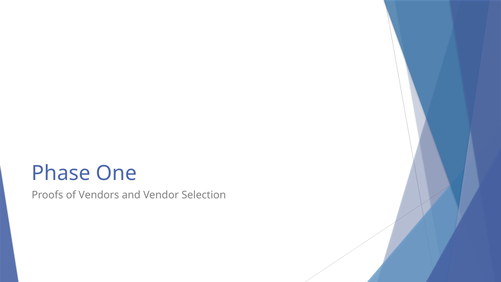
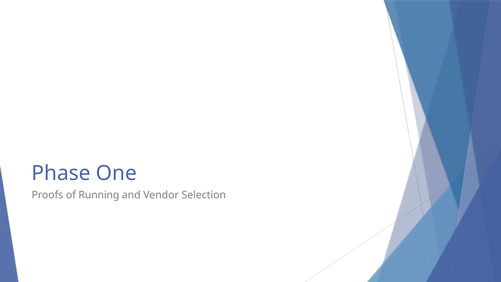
Vendors: Vendors -> Running (99, 195)
